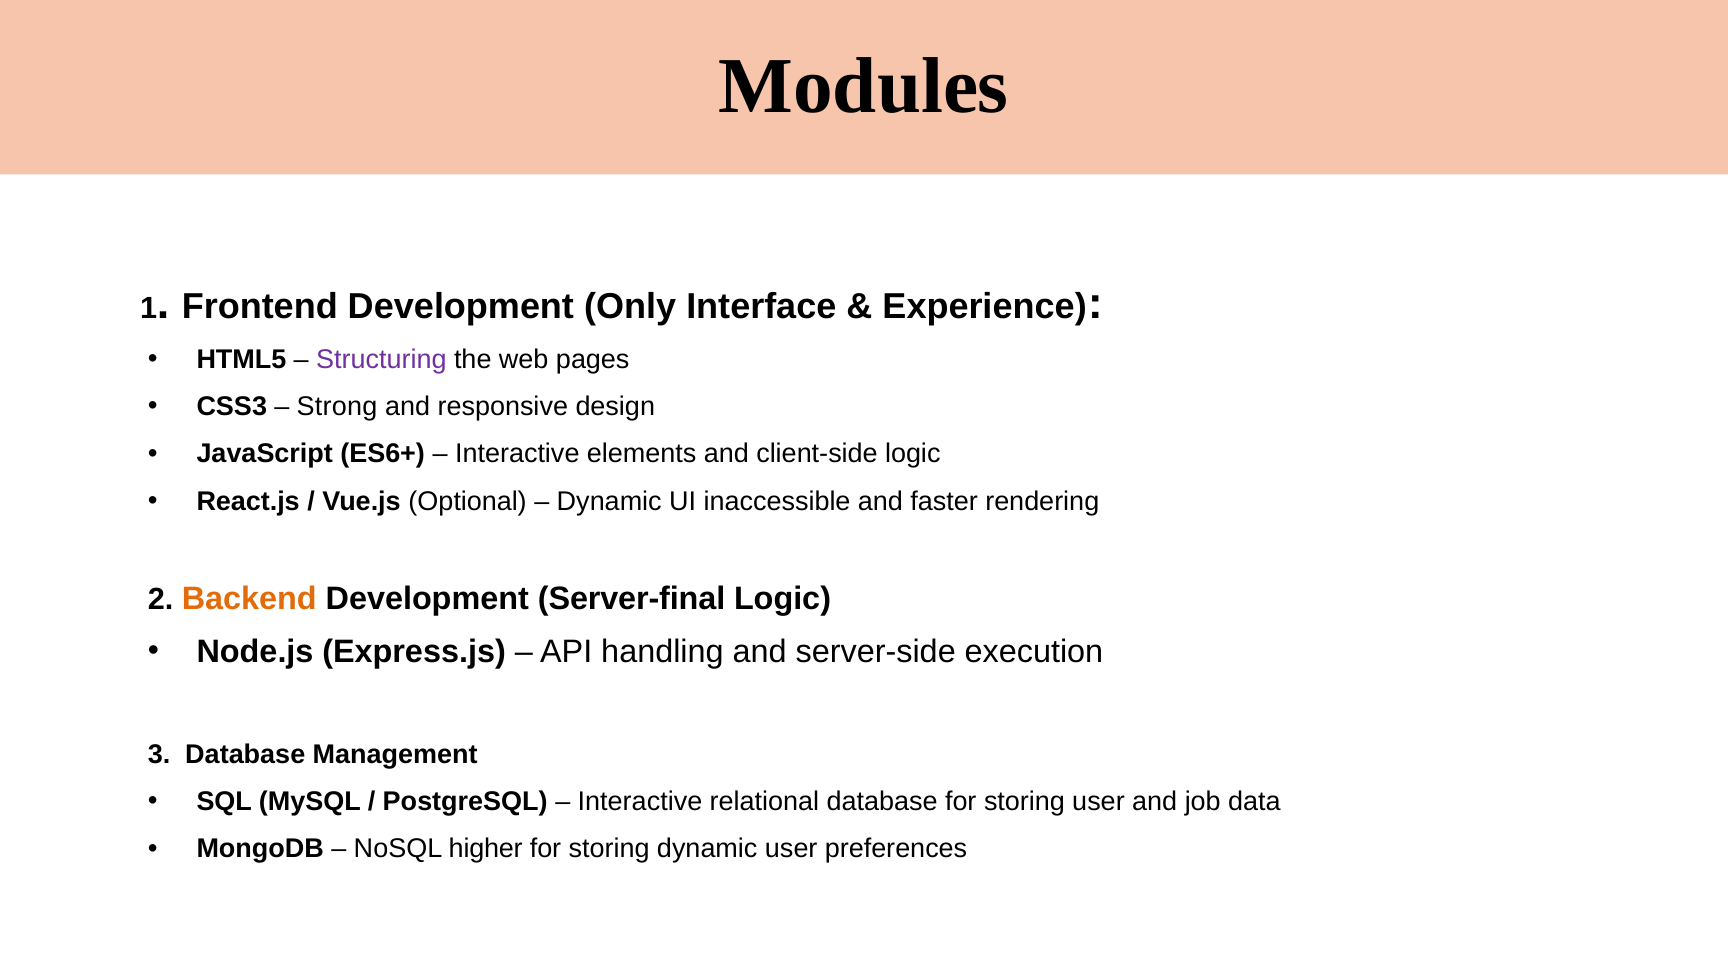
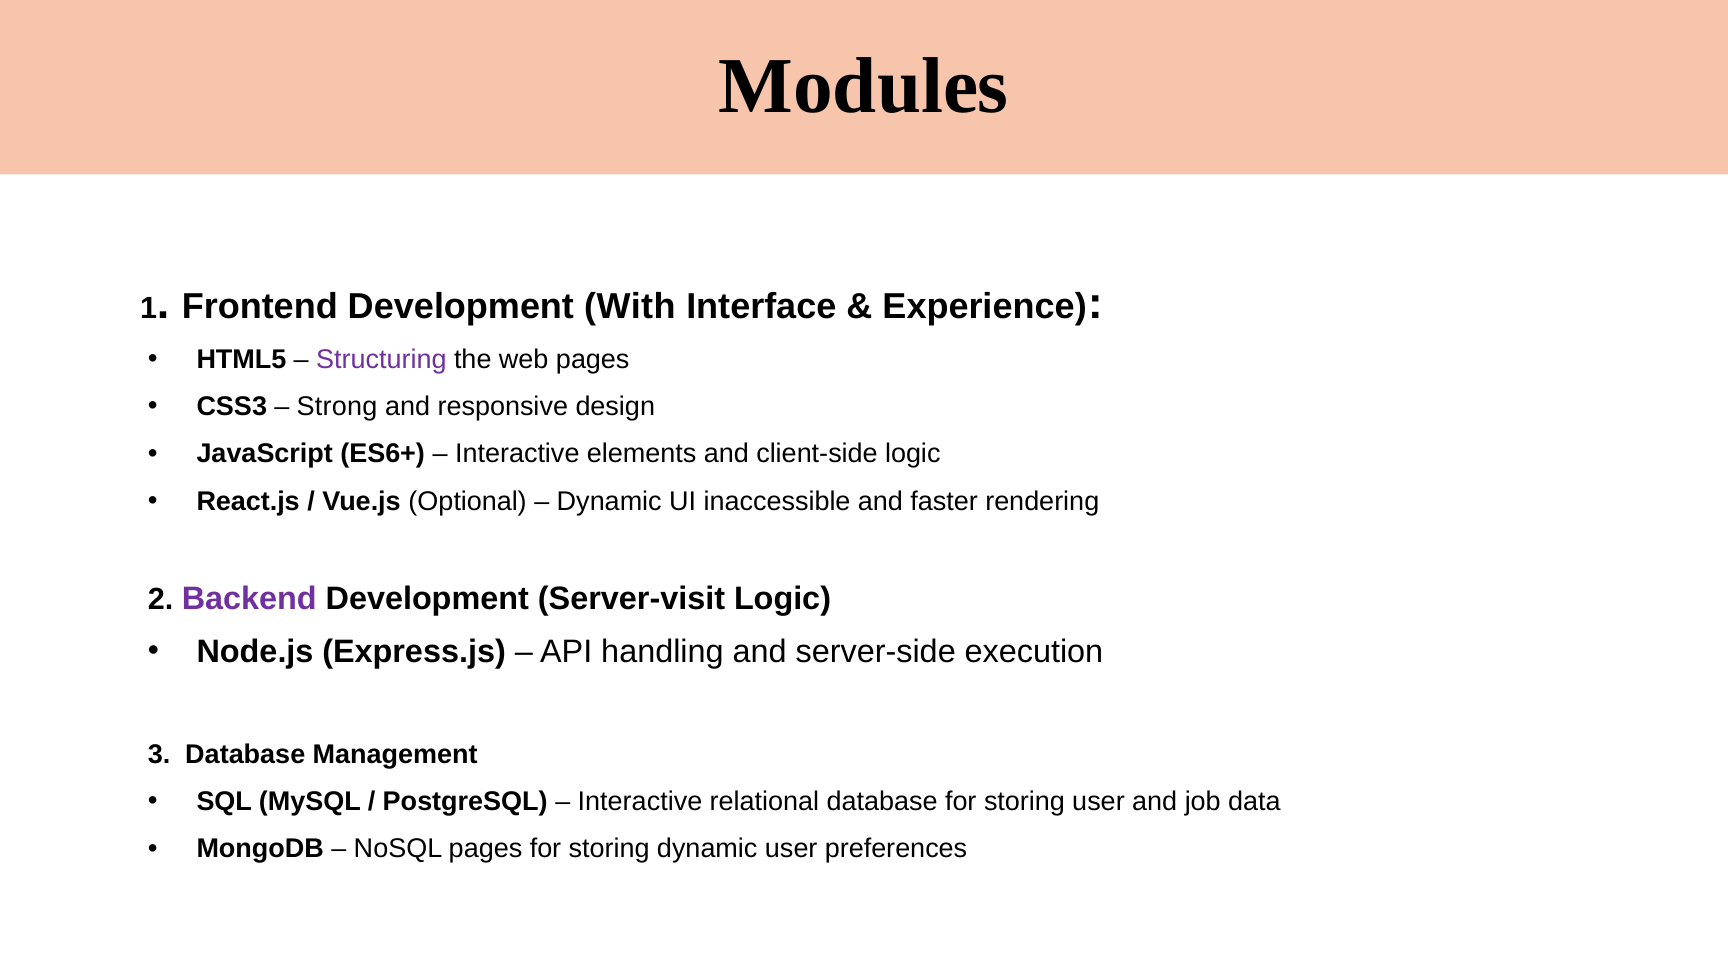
Only: Only -> With (630, 306)
Backend colour: orange -> purple (249, 599)
Server-final: Server-final -> Server-visit (632, 599)
NoSQL higher: higher -> pages (486, 849)
